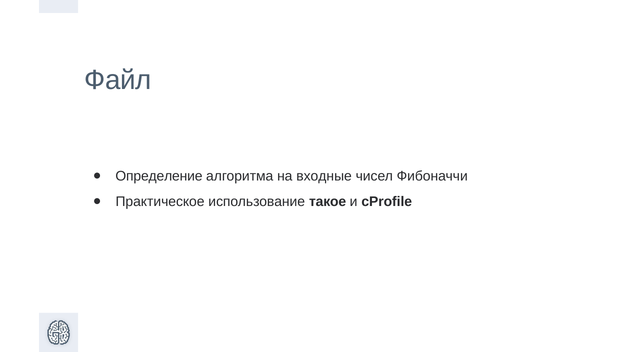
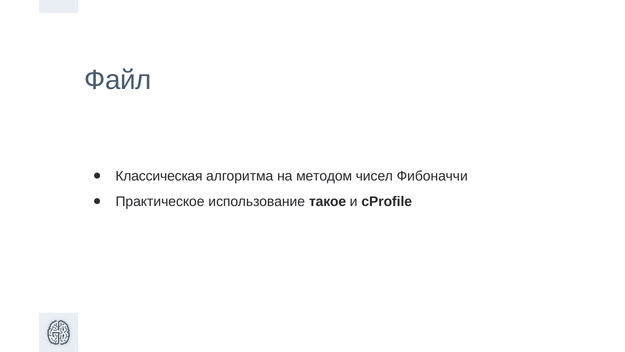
Определение: Определение -> Классическая (159, 176)
входные: входные -> методом (324, 176)
